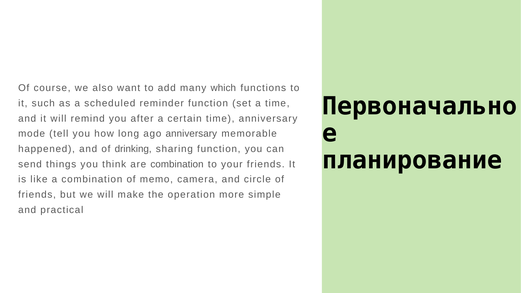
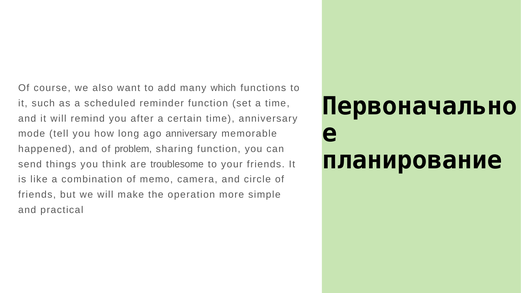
drinking: drinking -> problem (133, 149)
are combination: combination -> troublesome (177, 164)
